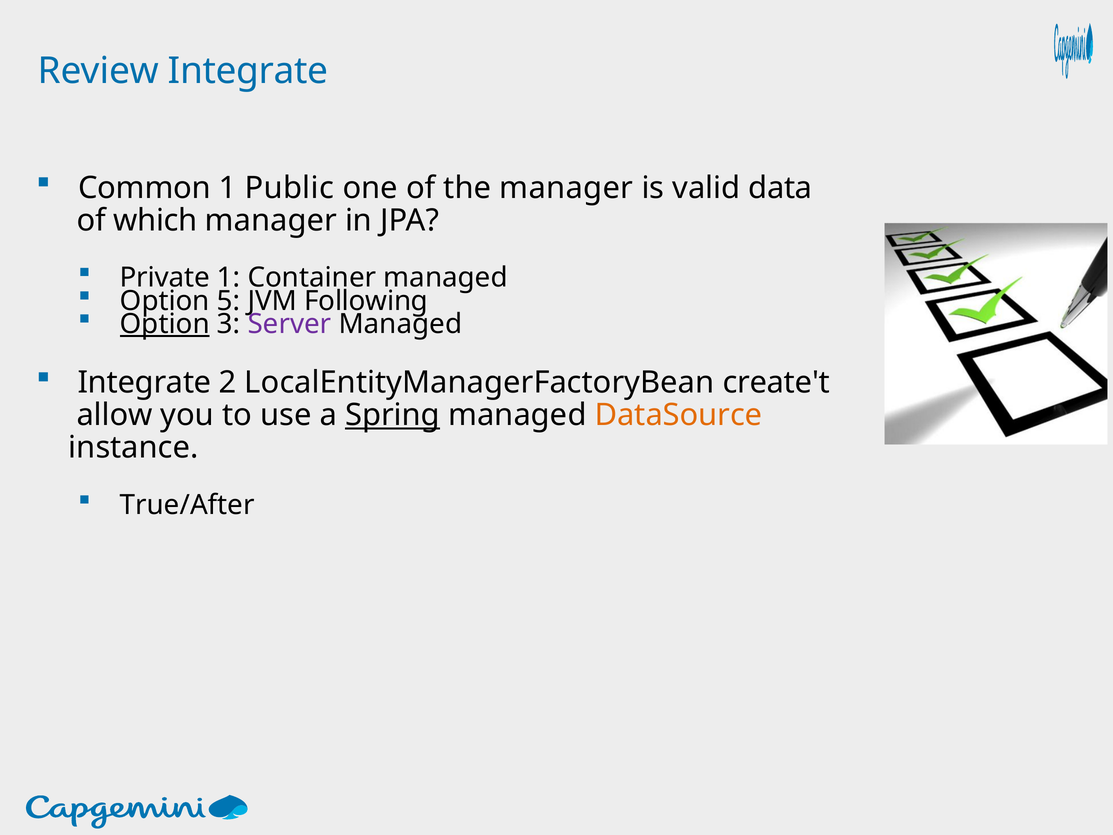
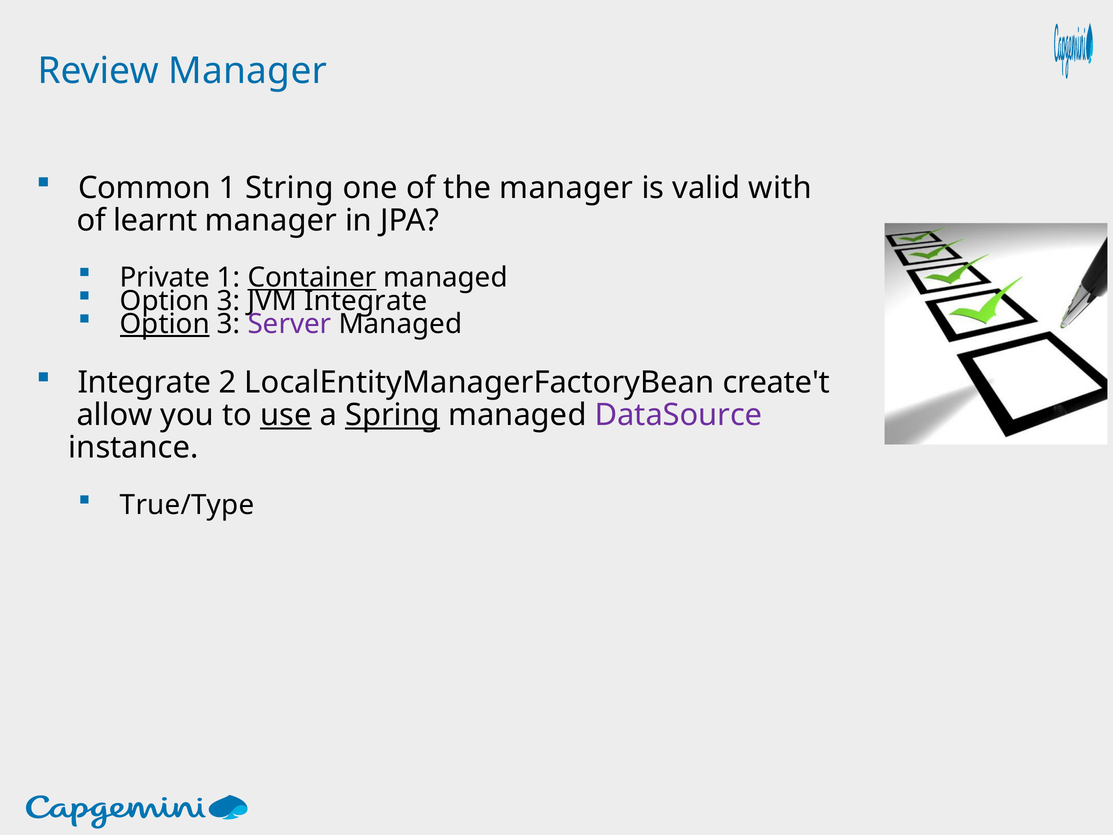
Review Integrate: Integrate -> Manager (248, 71)
Public: Public -> String (289, 188)
data: data -> with (780, 188)
which: which -> learnt (155, 220)
Container underline: none -> present (312, 278)
5: 5 -> 3 (229, 301)
JVM Following: Following -> Integrate (366, 301)
use underline: none -> present (286, 415)
DataSource colour: orange -> purple (678, 415)
True/After: True/After -> True/Type (187, 505)
